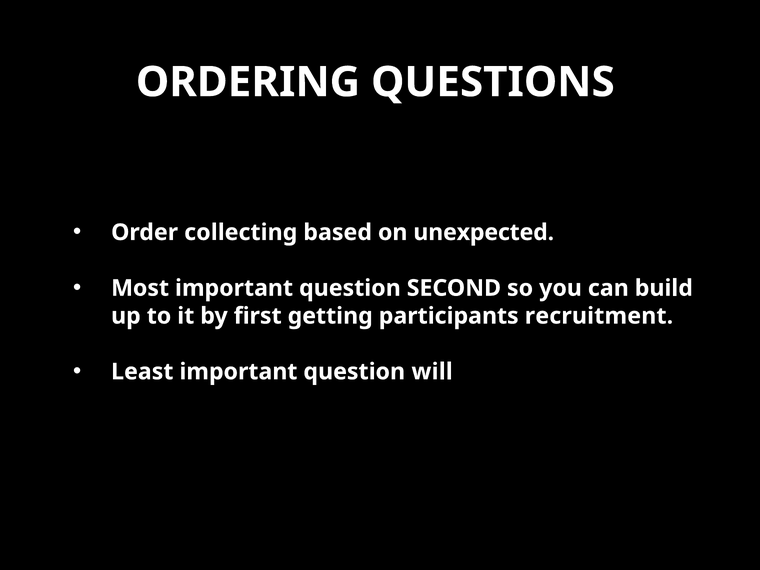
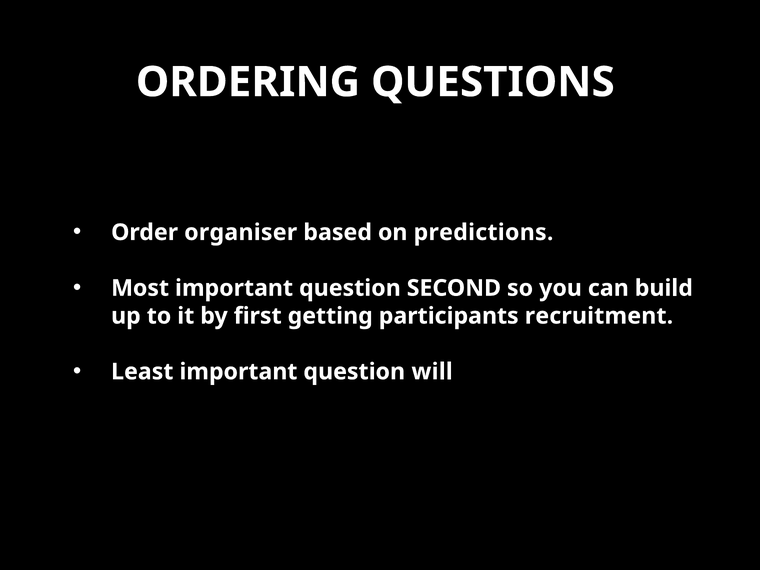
collecting: collecting -> organiser (241, 232)
unexpected: unexpected -> predictions (483, 232)
